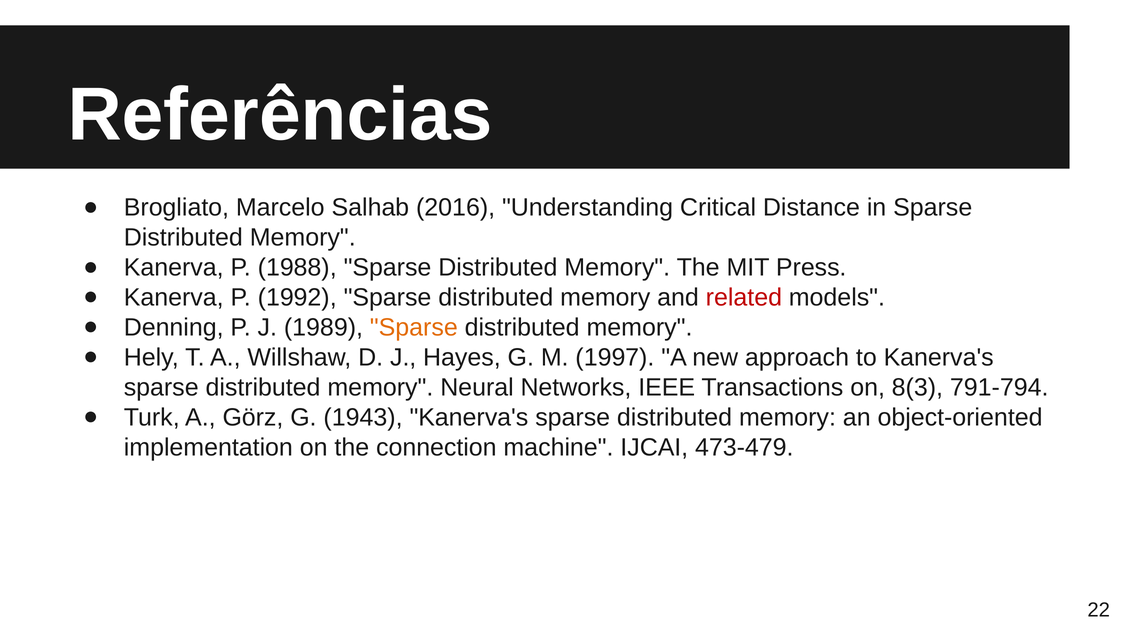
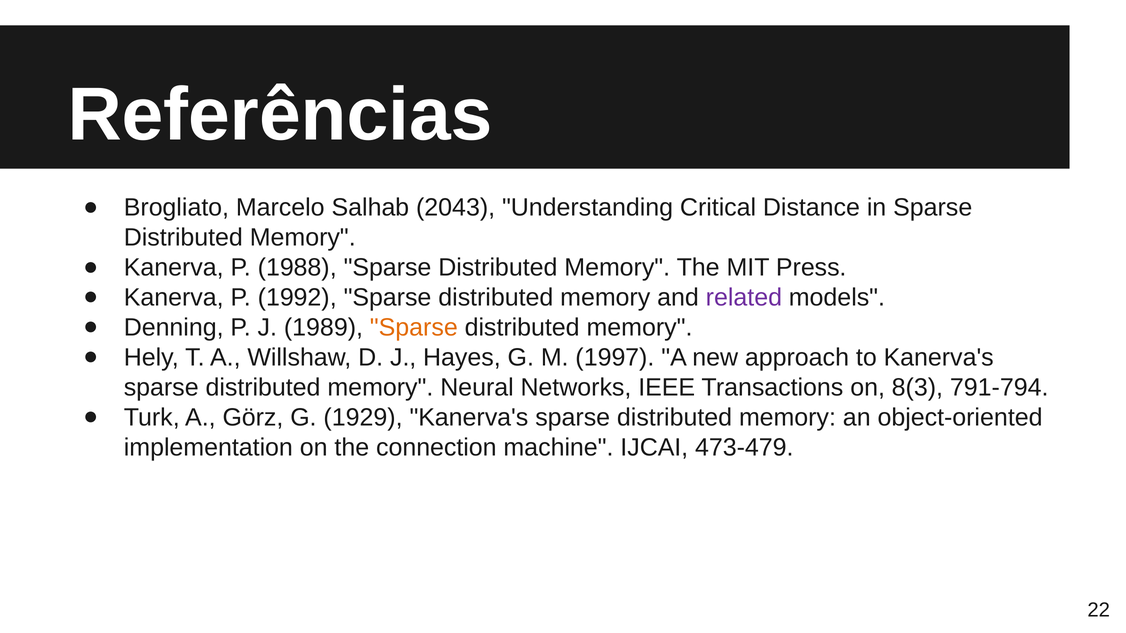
2016: 2016 -> 2043 (456, 208)
related colour: red -> purple (744, 298)
1943: 1943 -> 1929 (363, 418)
